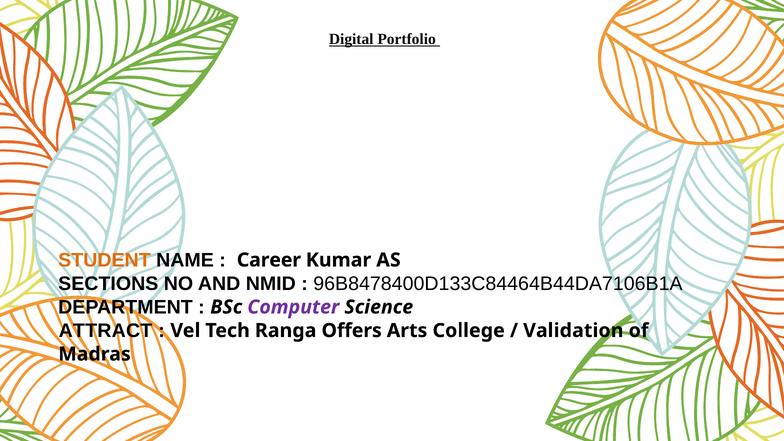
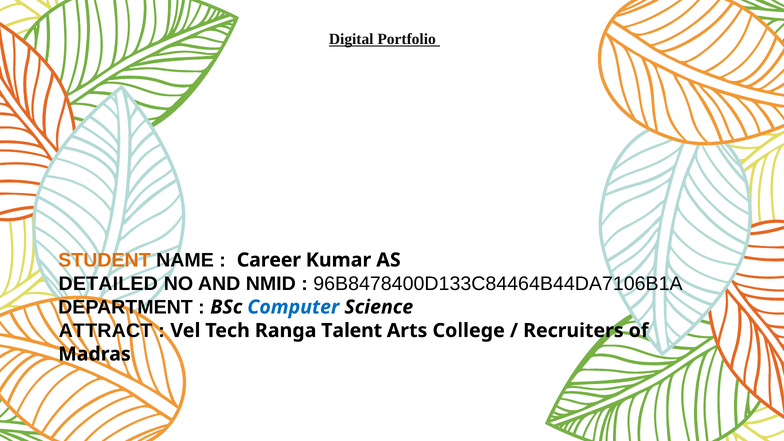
SECTIONS: SECTIONS -> DETAILED (108, 284)
Computer colour: purple -> blue (293, 307)
Offers: Offers -> Talent (352, 331)
Validation: Validation -> Recruiters (573, 331)
